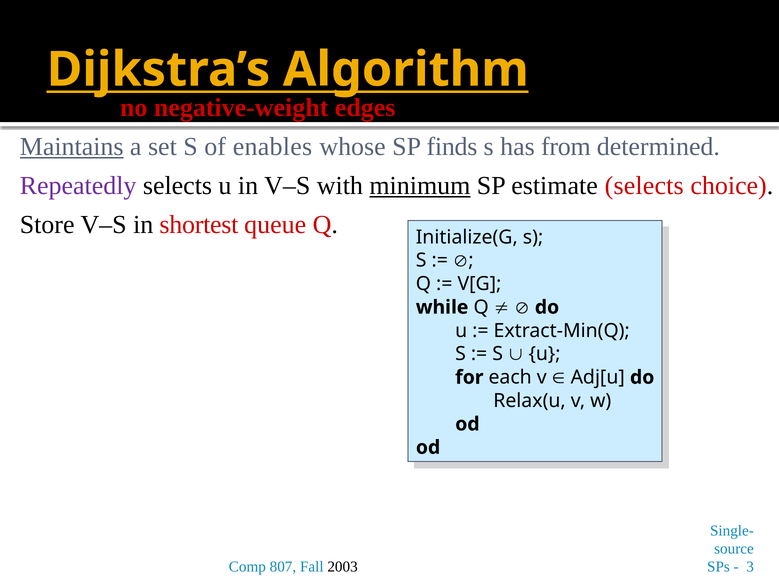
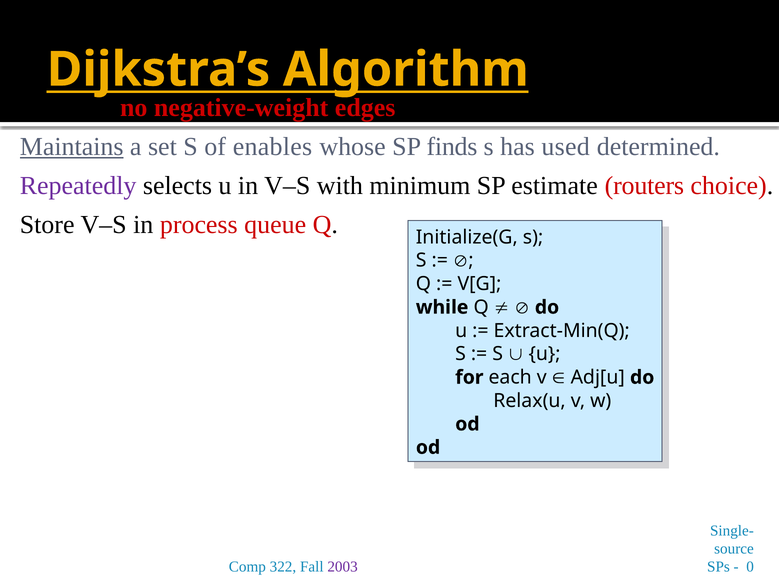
from: from -> used (566, 147)
minimum underline: present -> none (420, 186)
estimate selects: selects -> routers (644, 186)
shortest: shortest -> process (199, 225)
807: 807 -> 322 (283, 567)
2003 colour: black -> purple (343, 567)
3: 3 -> 0 (750, 567)
